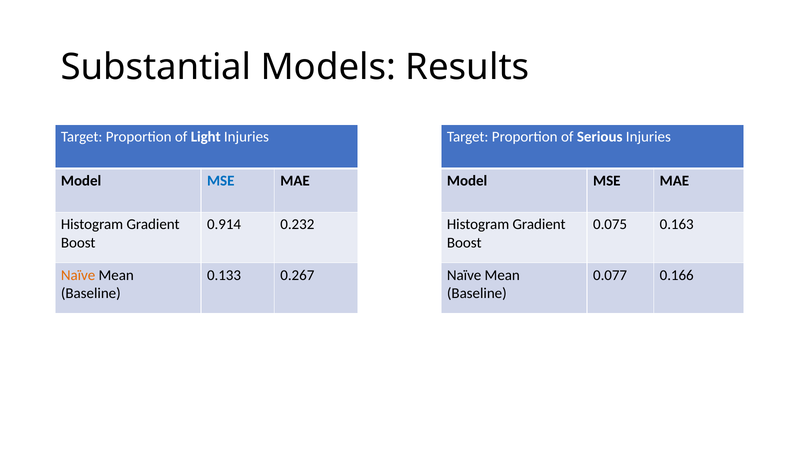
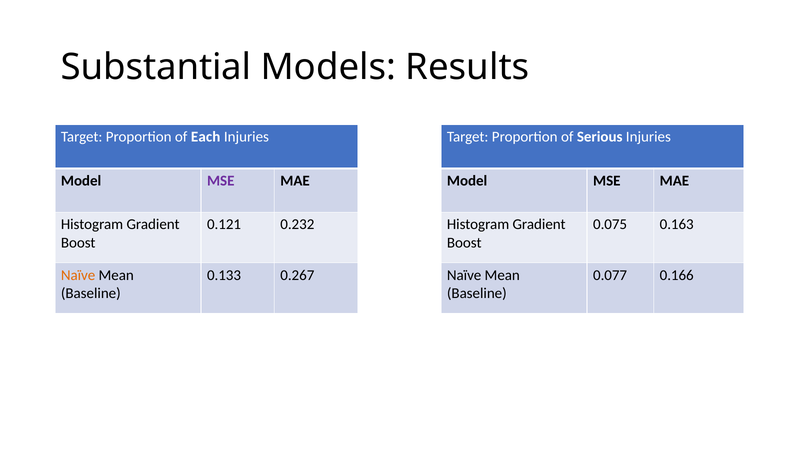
Light: Light -> Each (206, 137)
MSE colour: blue -> purple (221, 181)
0.914: 0.914 -> 0.121 (224, 225)
